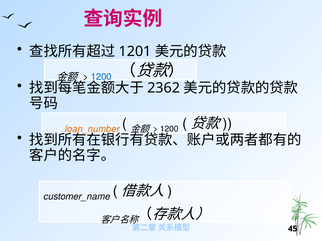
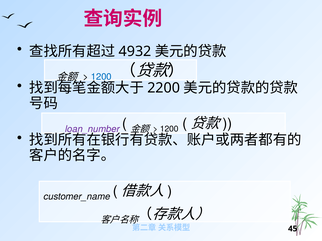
1201: 1201 -> 4932 (135, 51)
2362: 2362 -> 2200 (164, 88)
loan_number colour: orange -> purple (92, 129)
